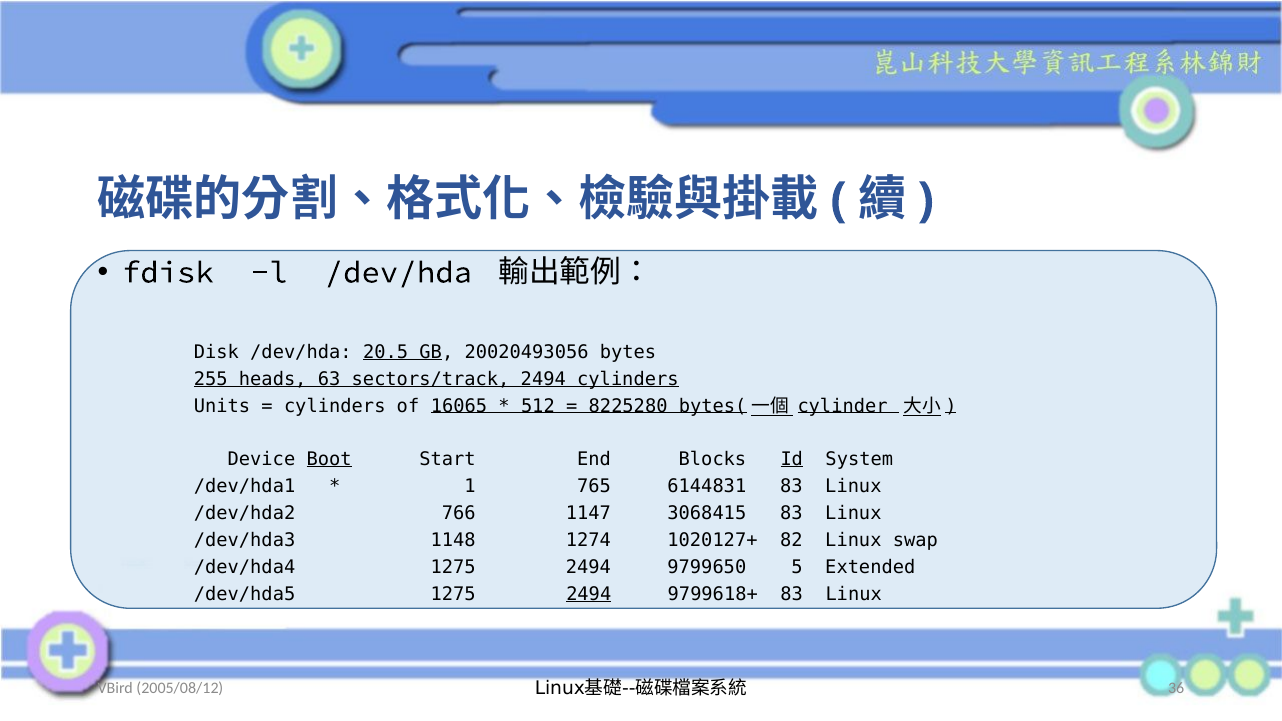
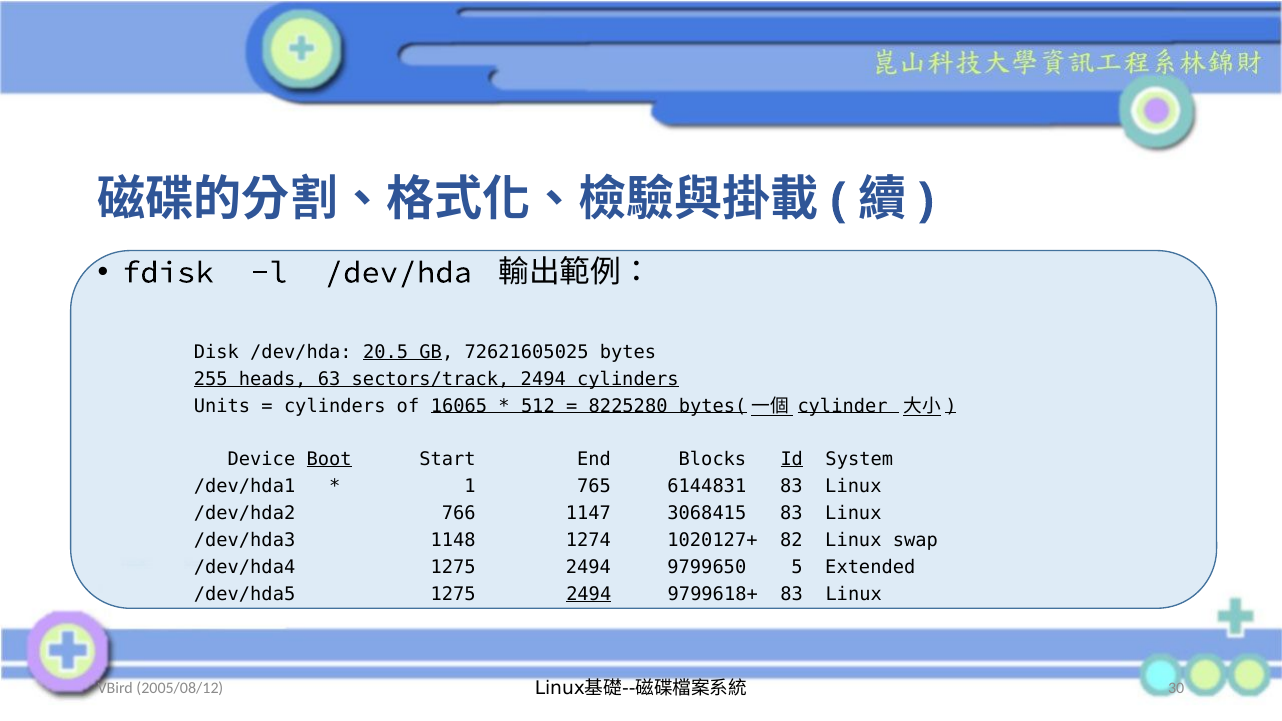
20020493056: 20020493056 -> 72621605025 (527, 352)
36: 36 -> 30 (1176, 689)
